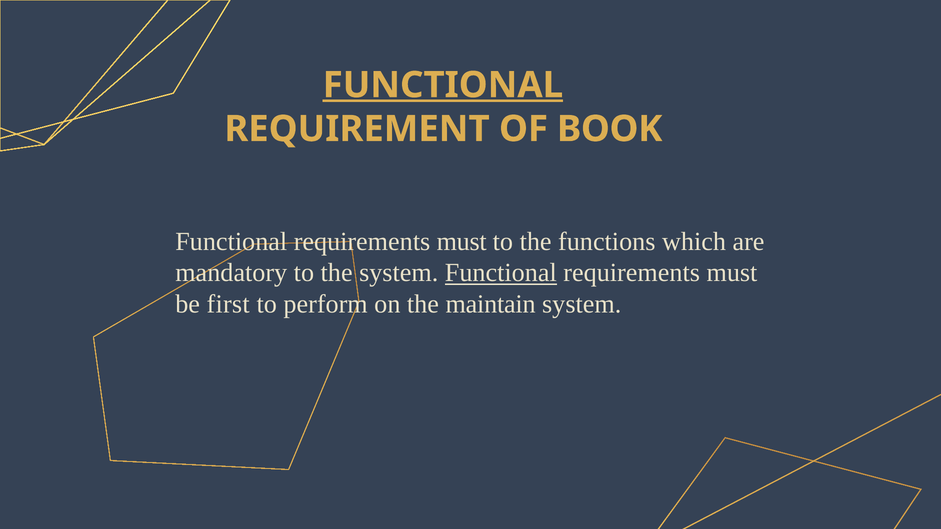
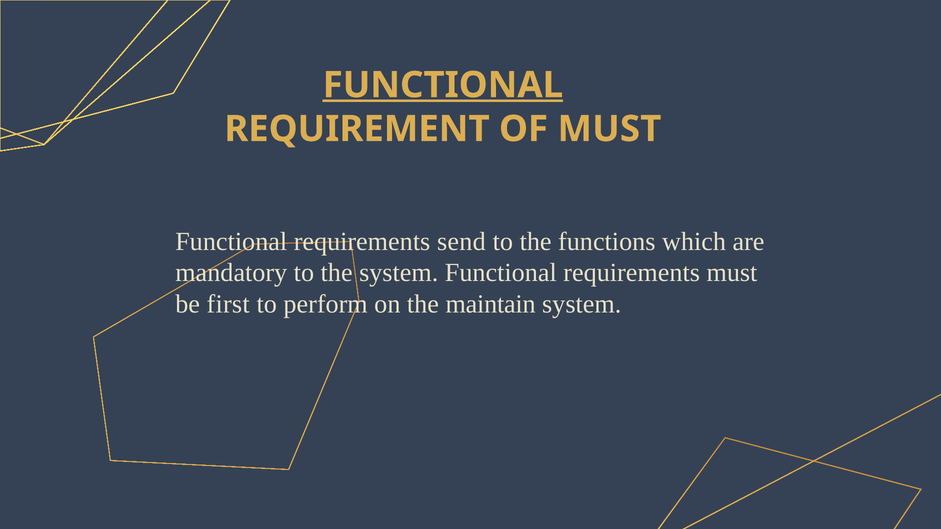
OF BOOK: BOOK -> MUST (609, 129)
must: must -> send (461, 242)
Functional underline: present -> none (501, 273)
